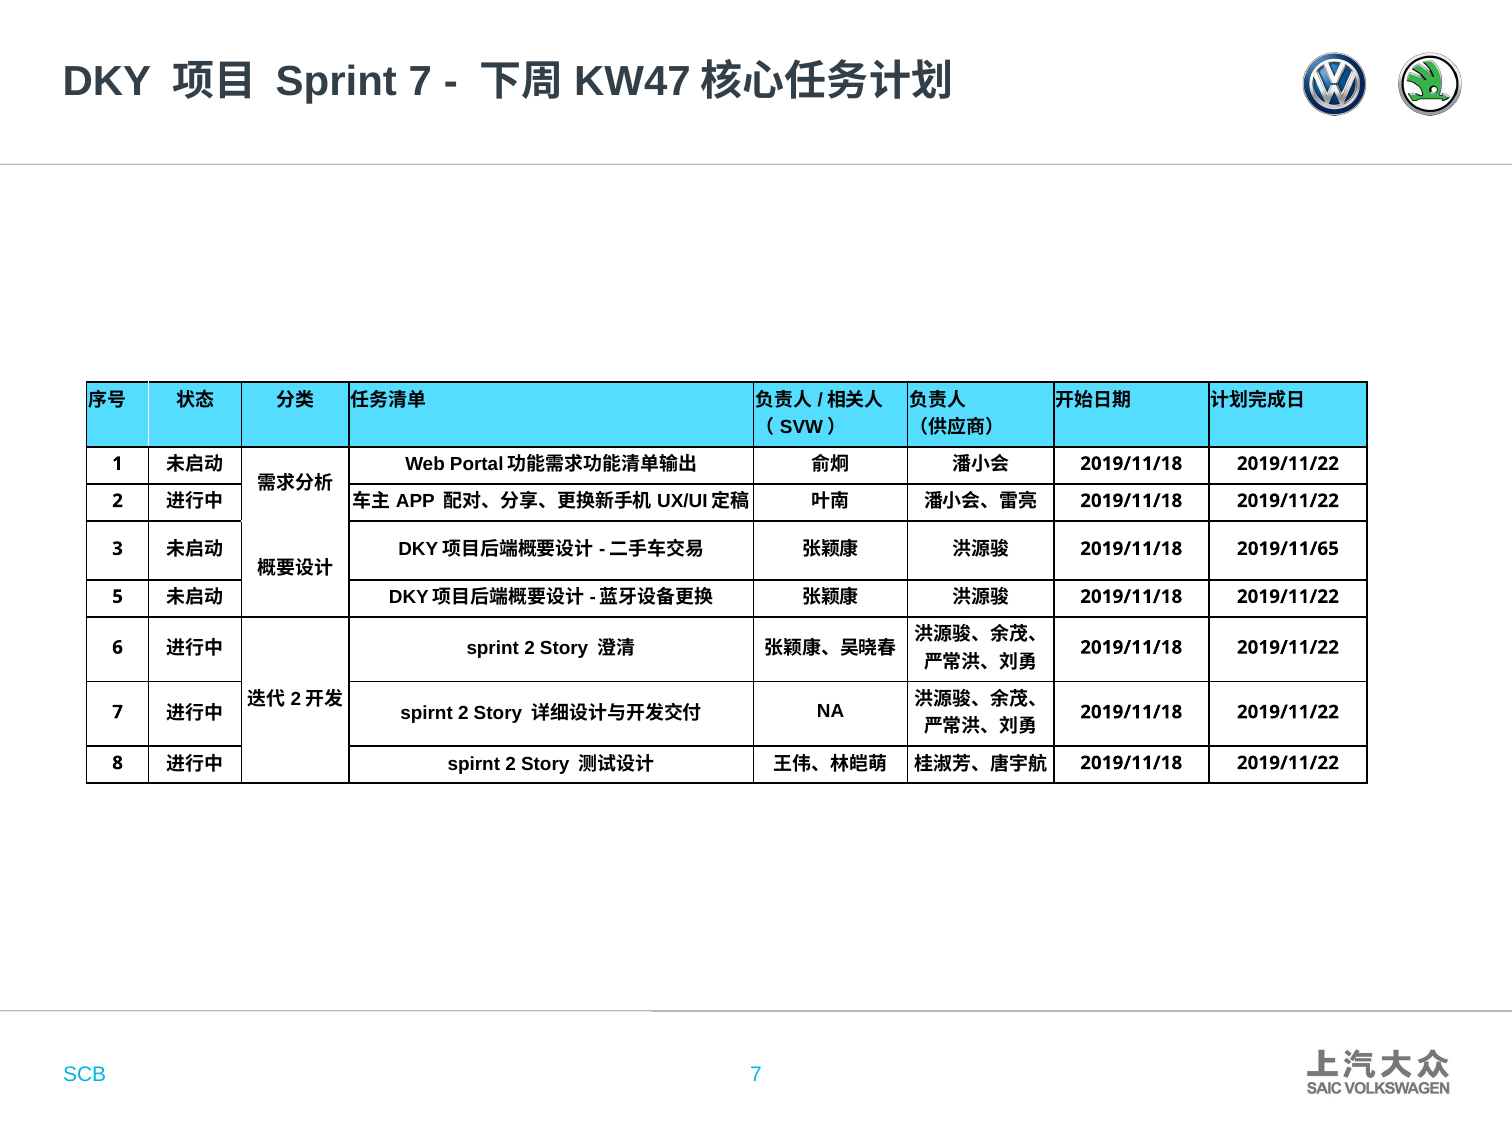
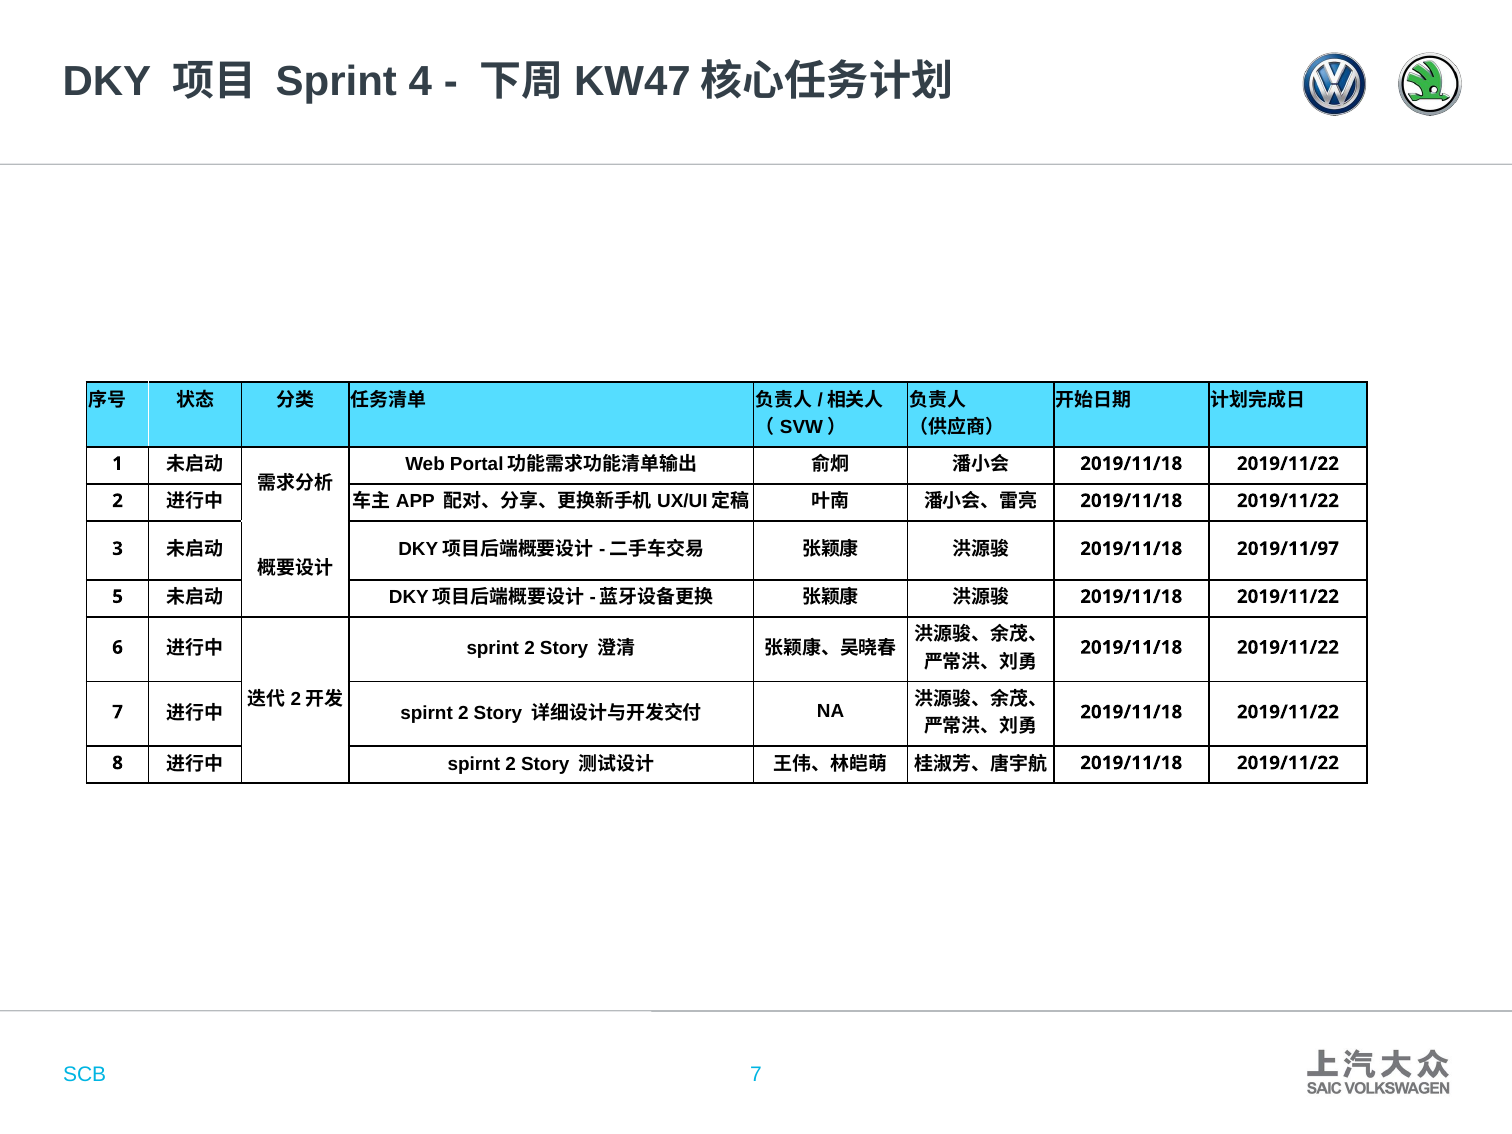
Sprint 7: 7 -> 4 (420, 81)
2019/11/65: 2019/11/65 -> 2019/11/97 (1288, 549)
